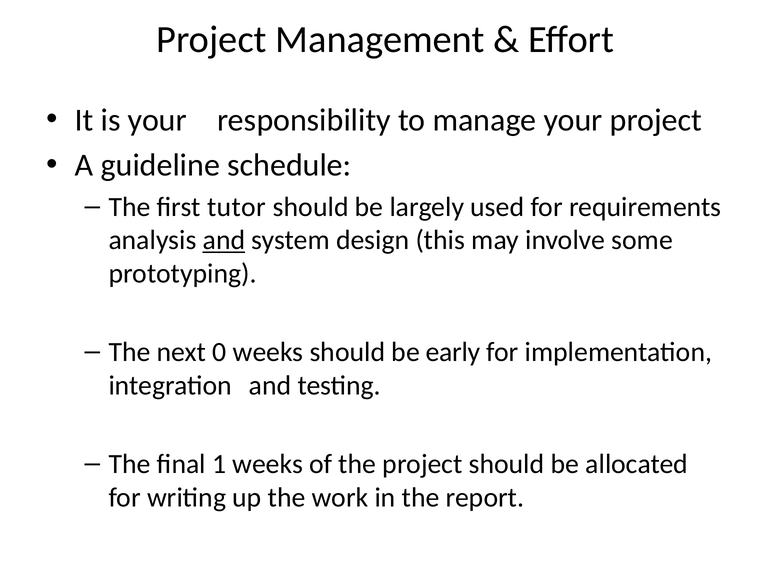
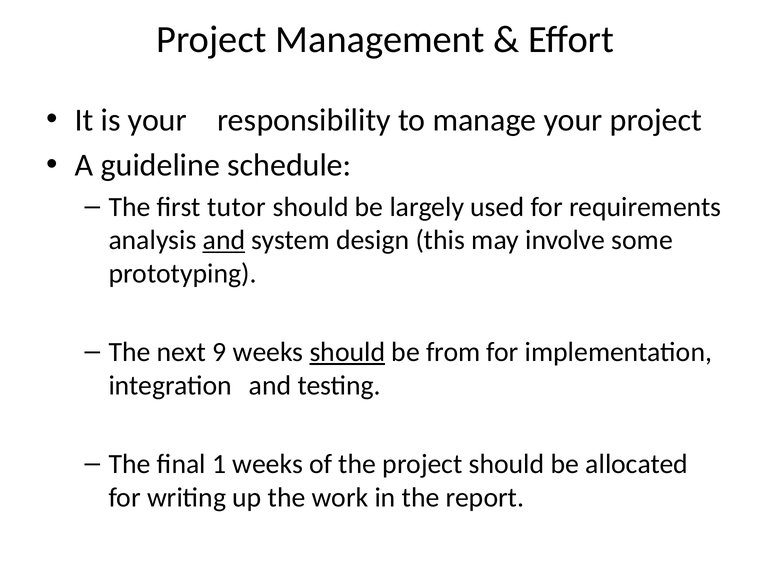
0: 0 -> 9 (219, 352)
should underline: none -> present (347, 352)
early: early -> from (453, 352)
